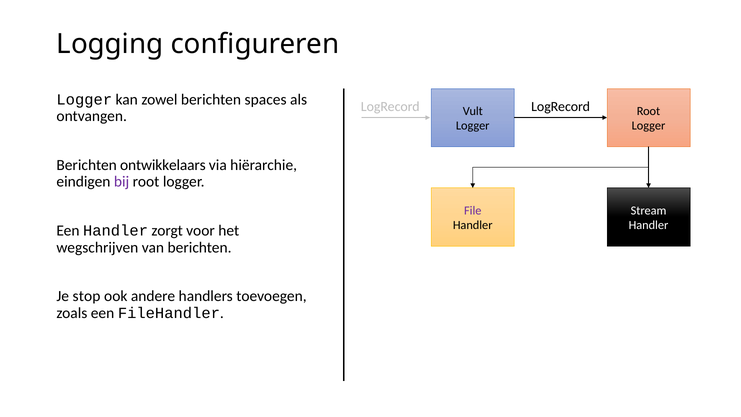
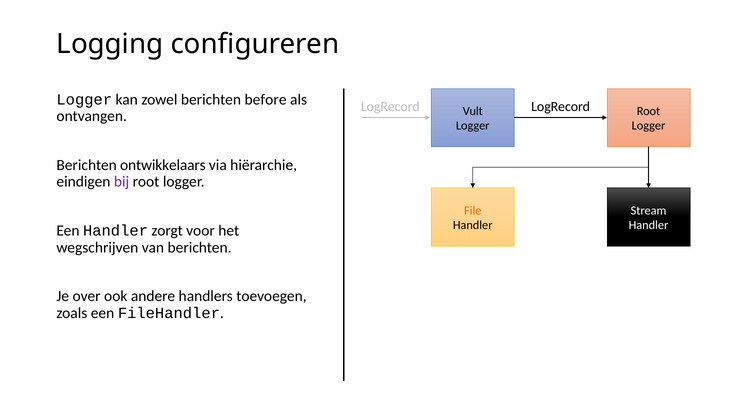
spaces: spaces -> before (266, 100)
File colour: purple -> orange (473, 210)
stop: stop -> over (87, 296)
